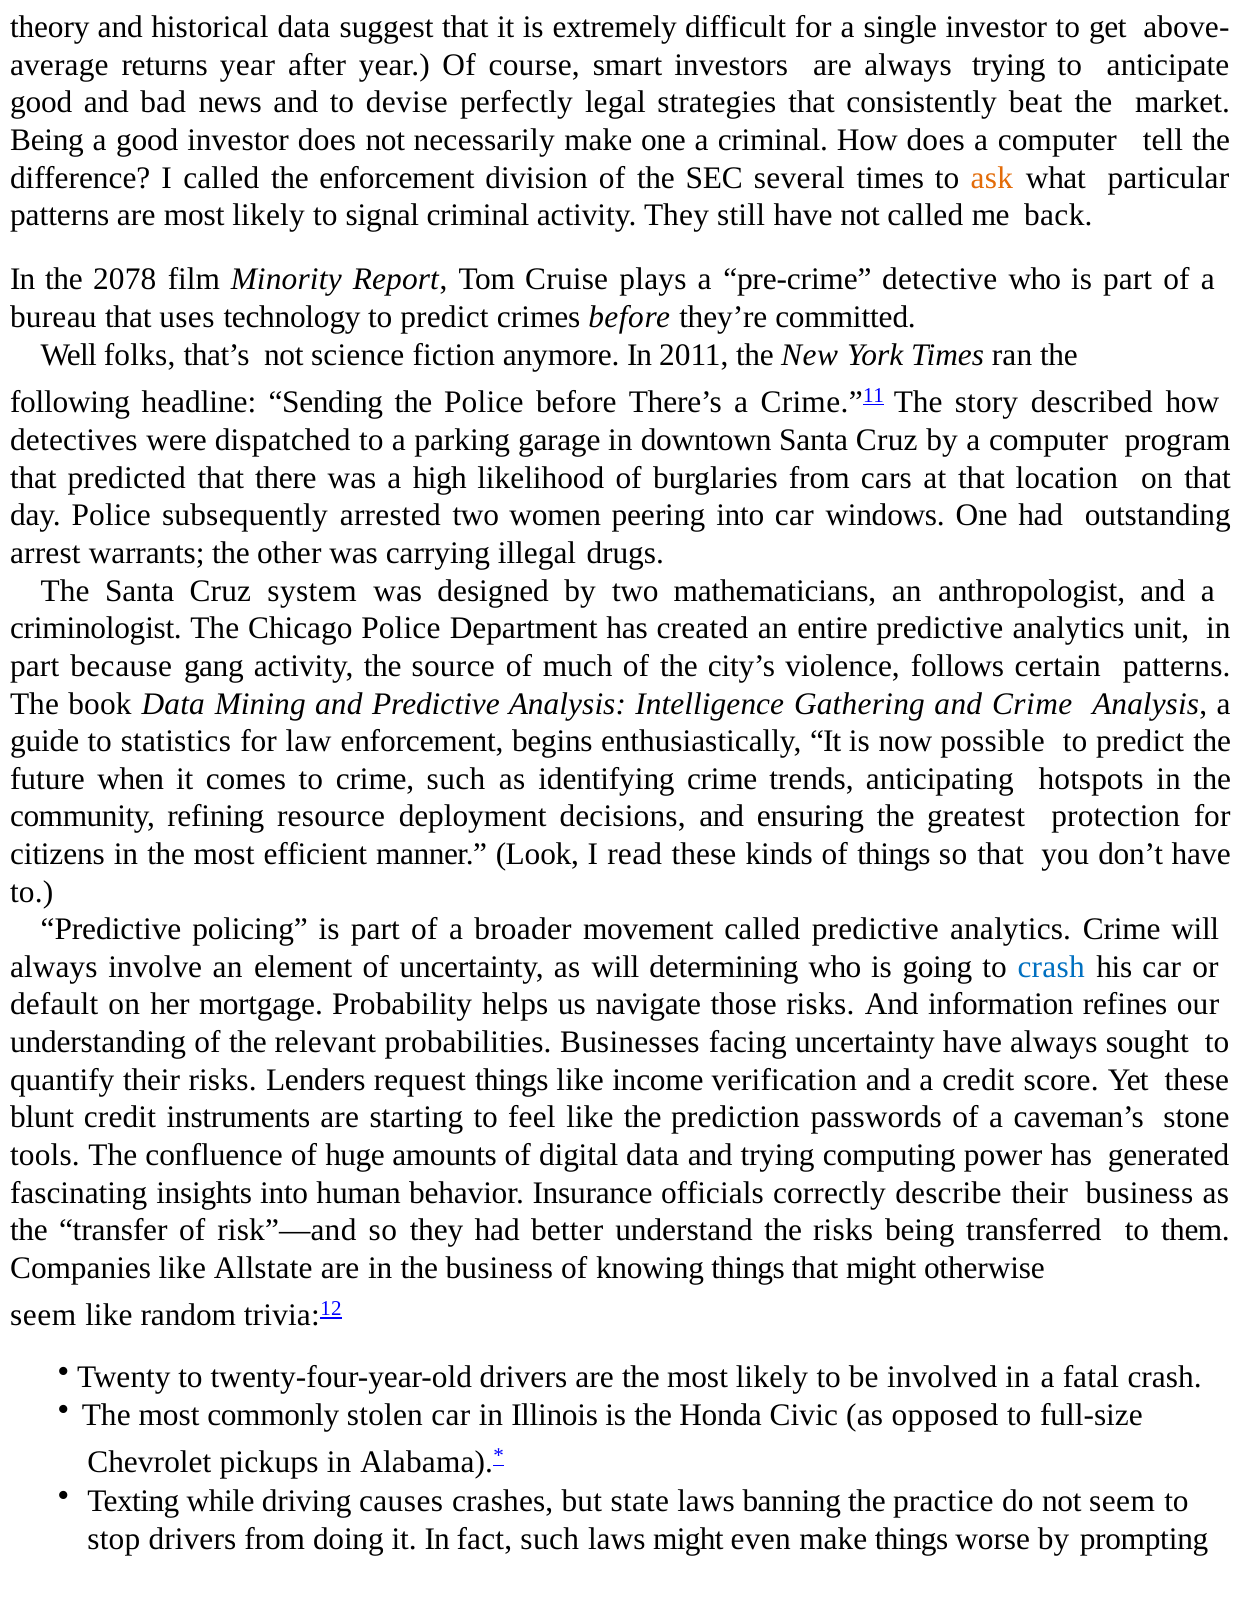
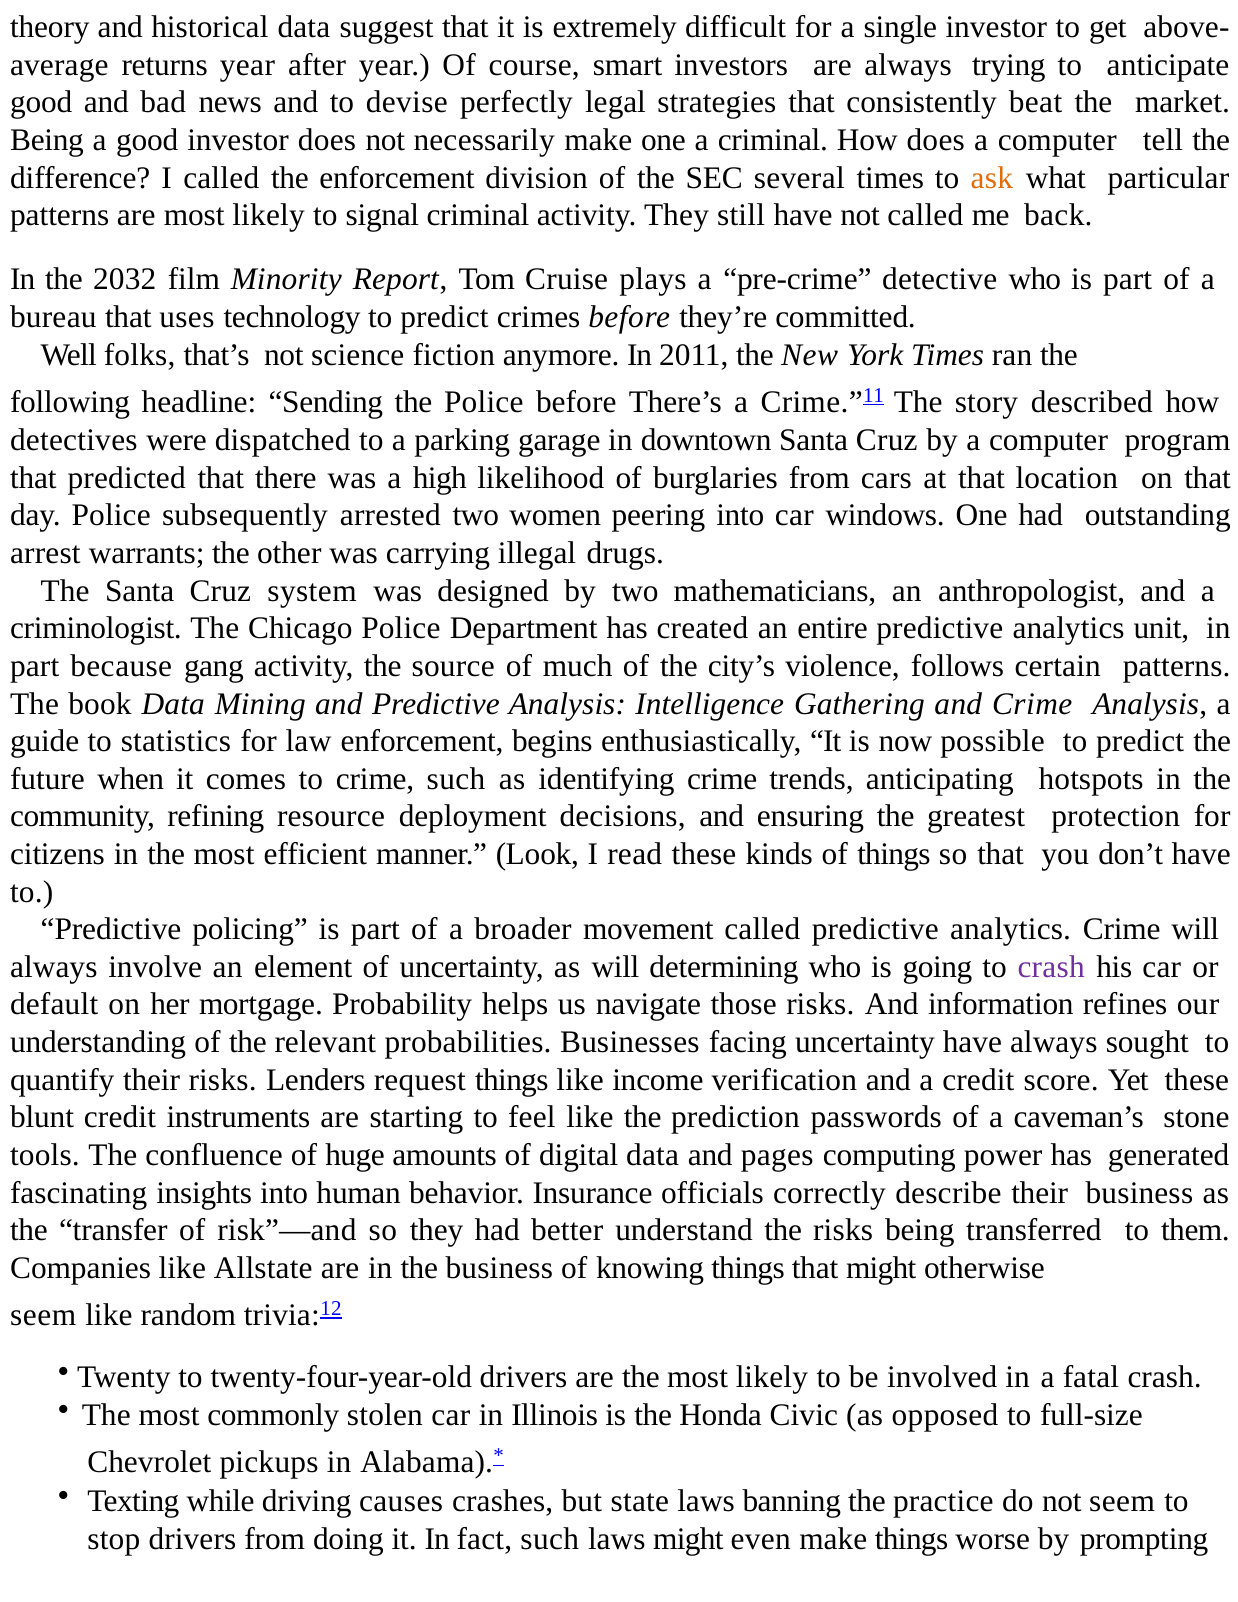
2078: 2078 -> 2032 (125, 279)
crash colour: blue -> purple (1051, 967)
and trying: trying -> pages (777, 1155)
